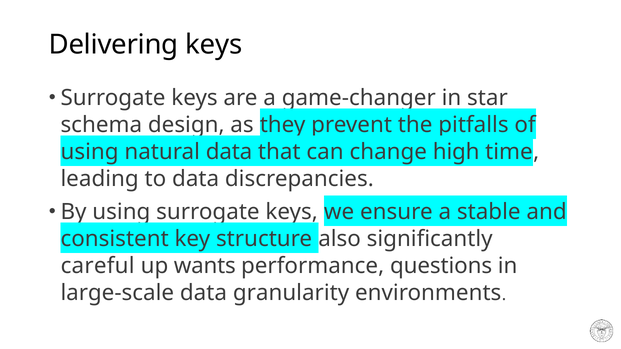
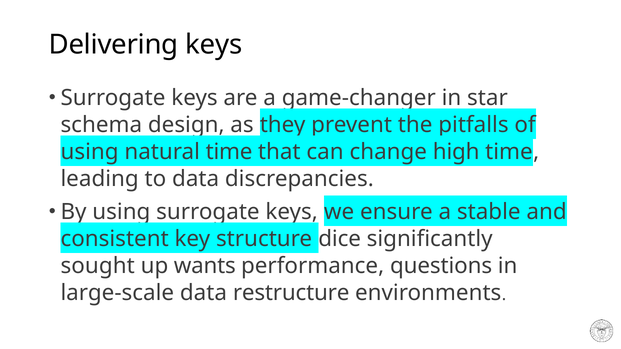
natural data: data -> time (229, 152)
also: also -> dice (340, 239)
careful: careful -> sought (98, 266)
granularity: granularity -> restructure (291, 293)
